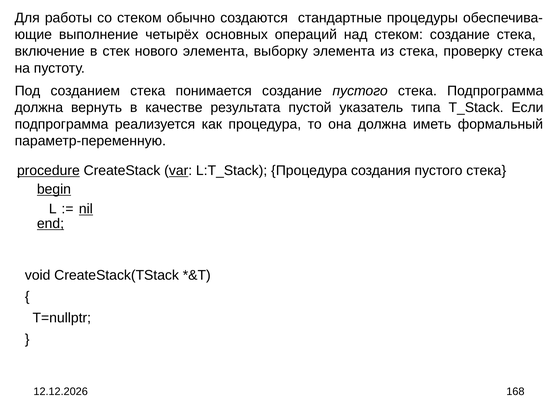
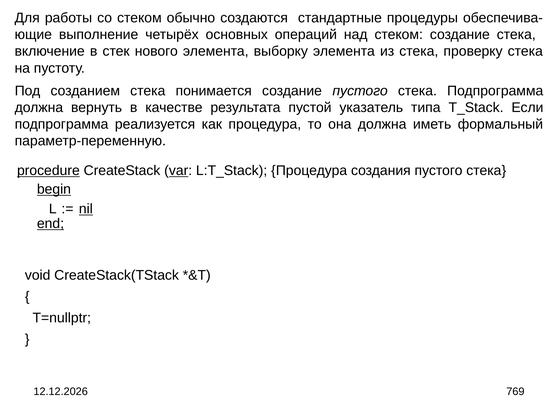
168: 168 -> 769 (515, 391)
